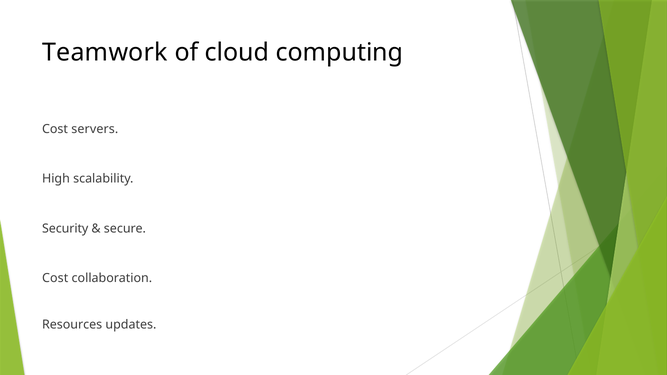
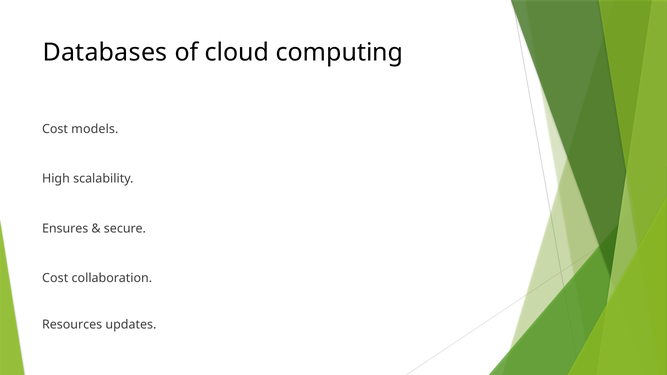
Teamwork: Teamwork -> Databases (105, 53)
servers: servers -> models (95, 129)
Security: Security -> Ensures (65, 229)
